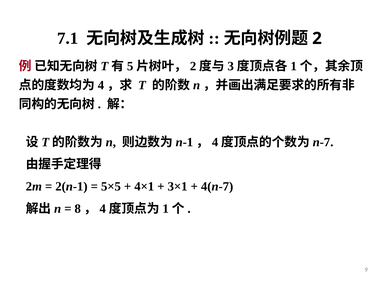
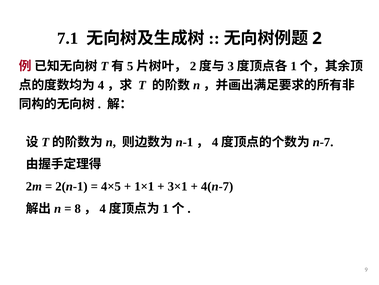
5×5: 5×5 -> 4×5 (111, 186)
4×1: 4×1 -> 1×1 (144, 186)
